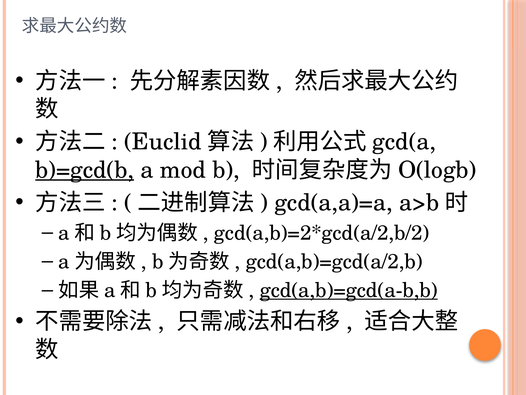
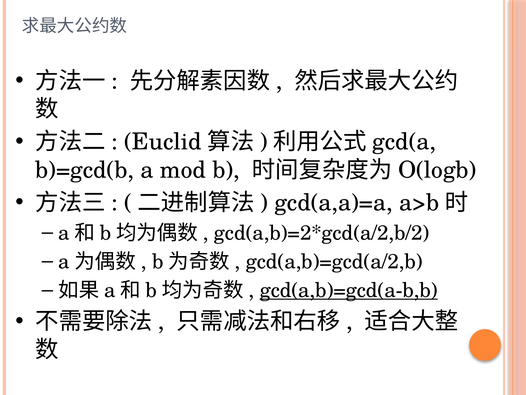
b)=gcd(b underline: present -> none (85, 170)
